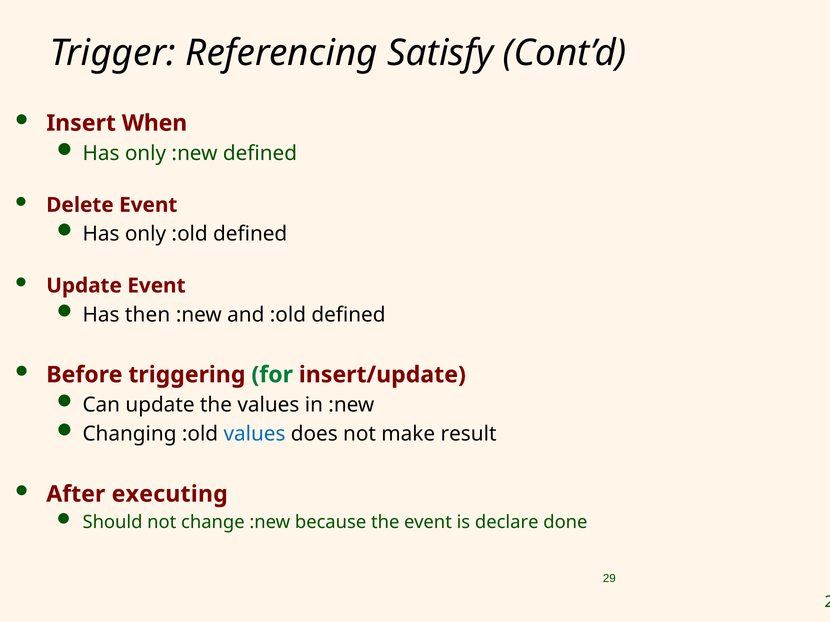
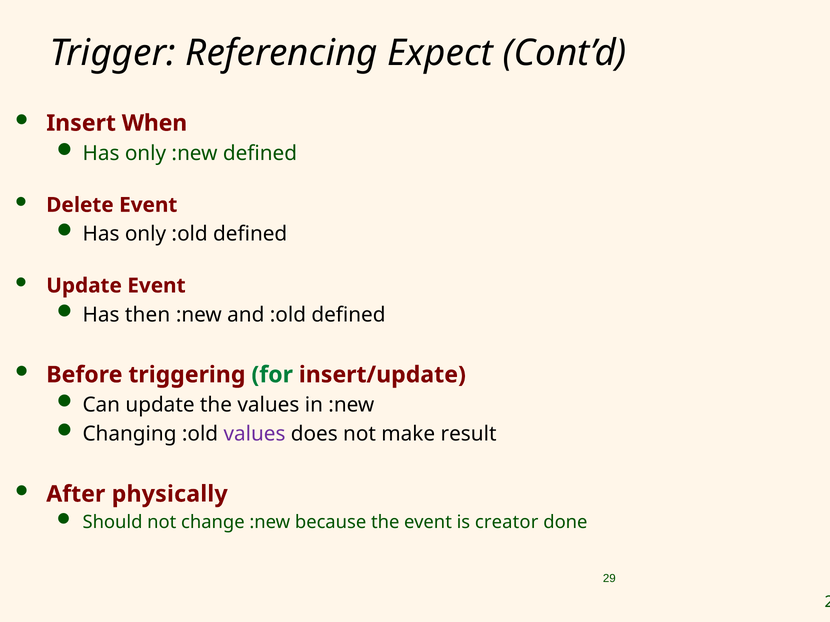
Satisfy: Satisfy -> Expect (440, 53)
values colour: blue -> purple (254, 434)
executing: executing -> physically (170, 494)
declare: declare -> creator (507, 523)
